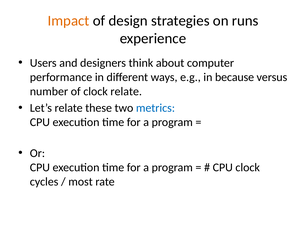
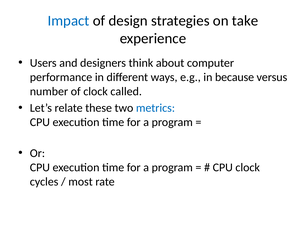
Impact colour: orange -> blue (69, 21)
runs: runs -> take (245, 21)
clock relate: relate -> called (126, 92)
